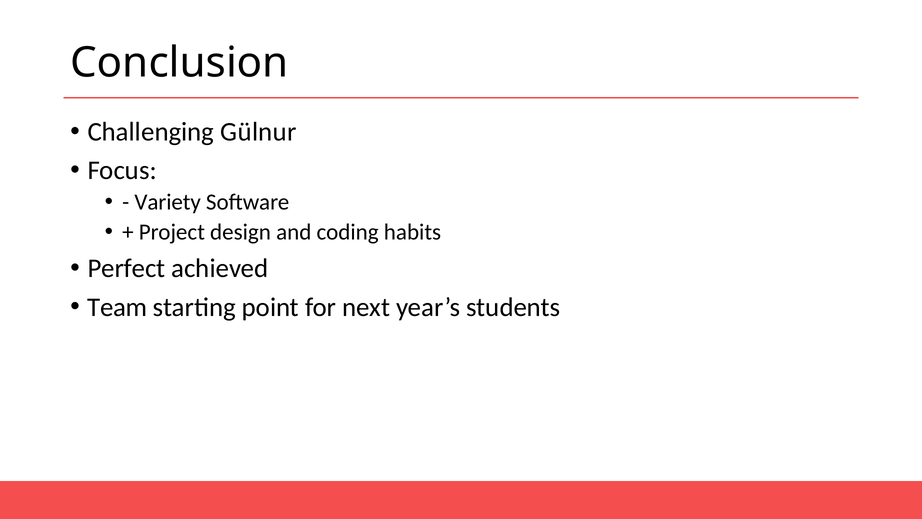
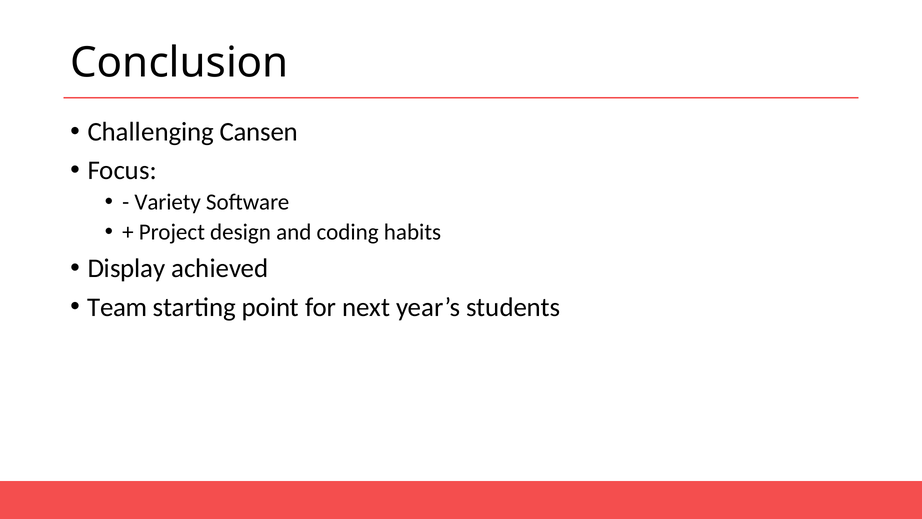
Gülnur: Gülnur -> Cansen (259, 132)
Perfect: Perfect -> Display (126, 268)
